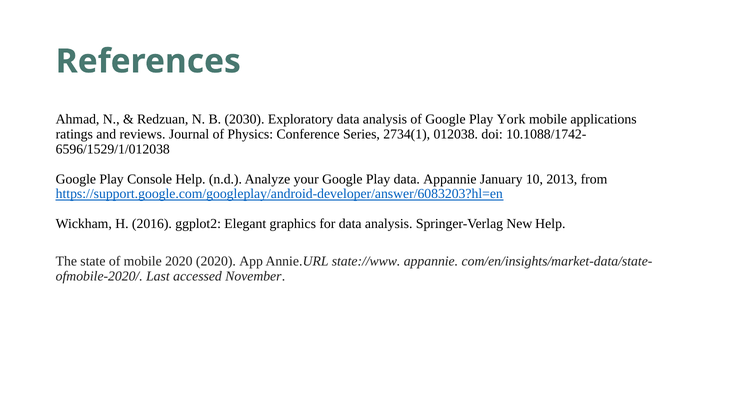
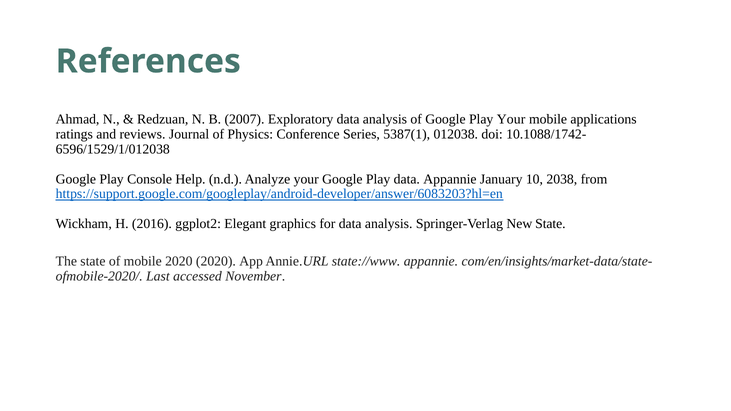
2030: 2030 -> 2007 (245, 120)
Play York: York -> Your (511, 120)
2734(1: 2734(1 -> 5387(1 (407, 134)
2013: 2013 -> 2038 (562, 179)
New Help: Help -> State (550, 224)
